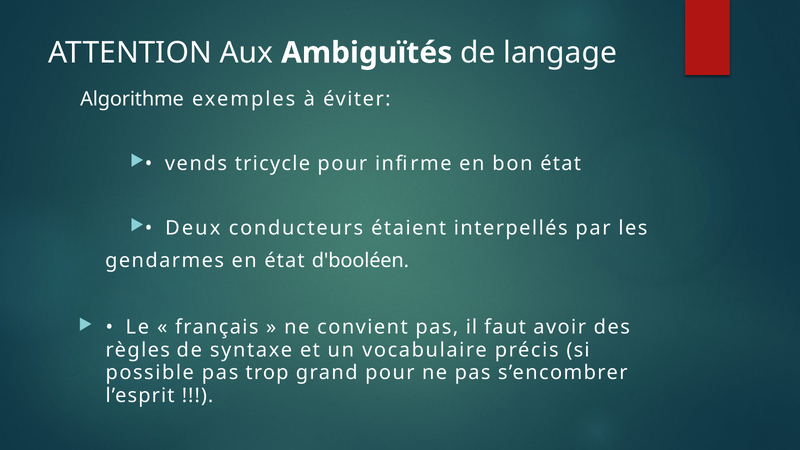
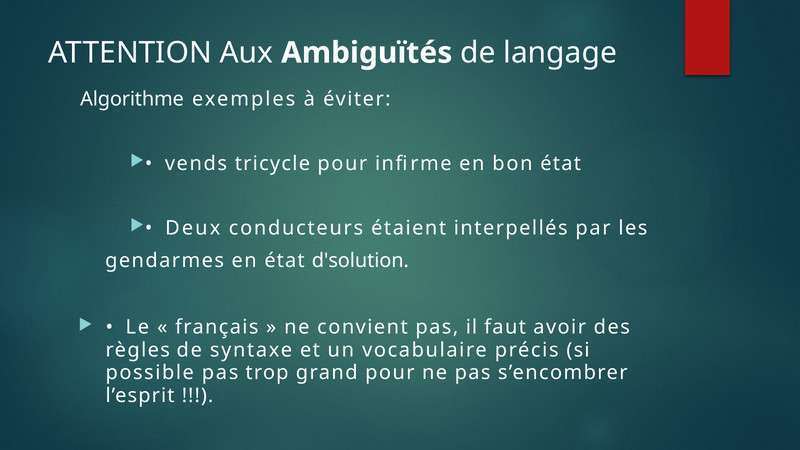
d'booléen: d'booléen -> d'solution (360, 261)
